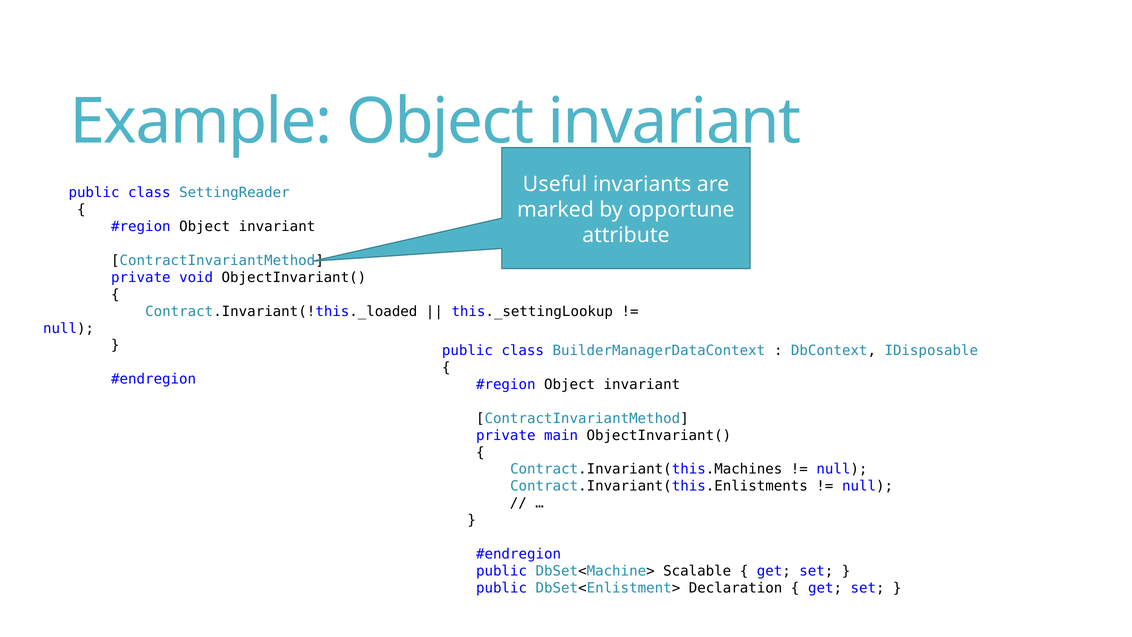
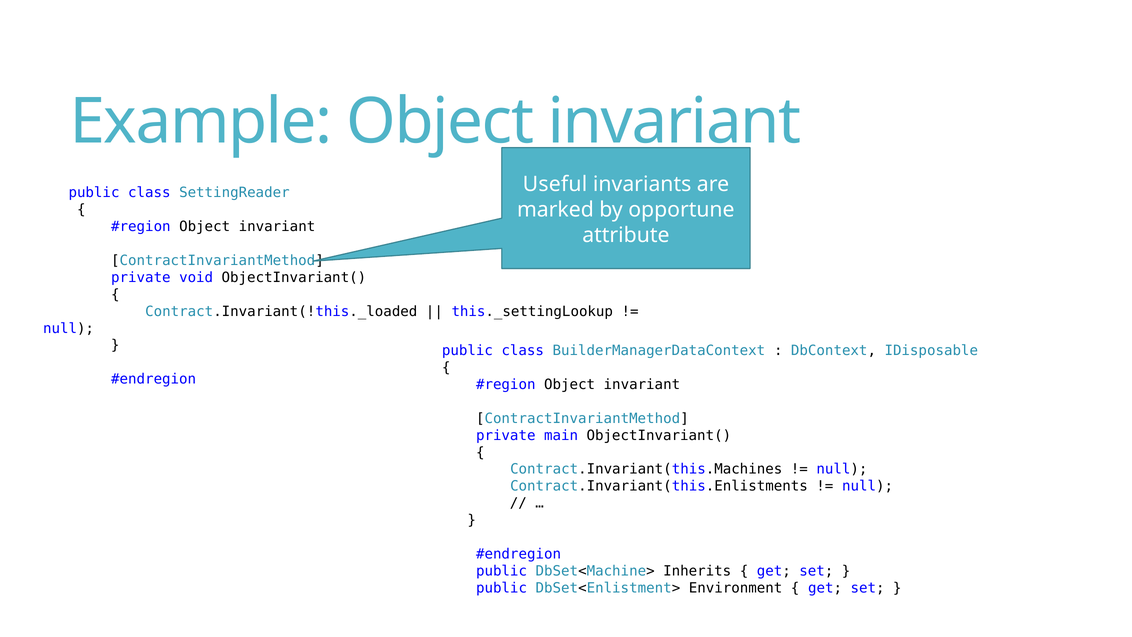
Scalable: Scalable -> Inherits (697, 571)
Declaration: Declaration -> Environment (736, 588)
